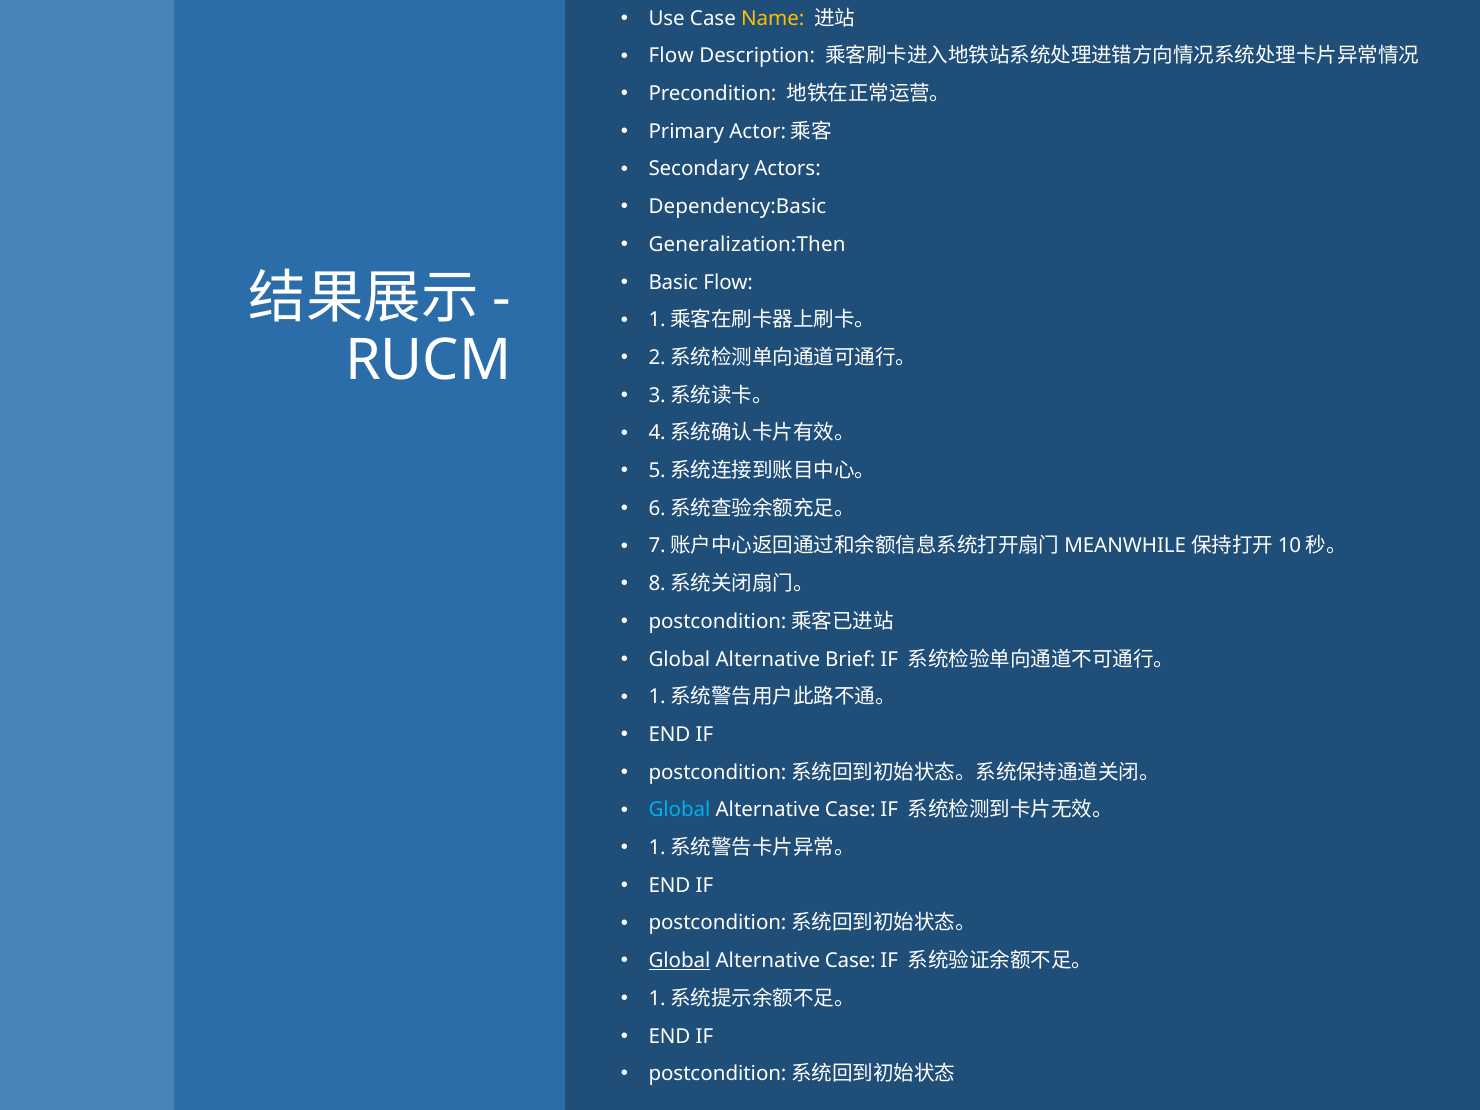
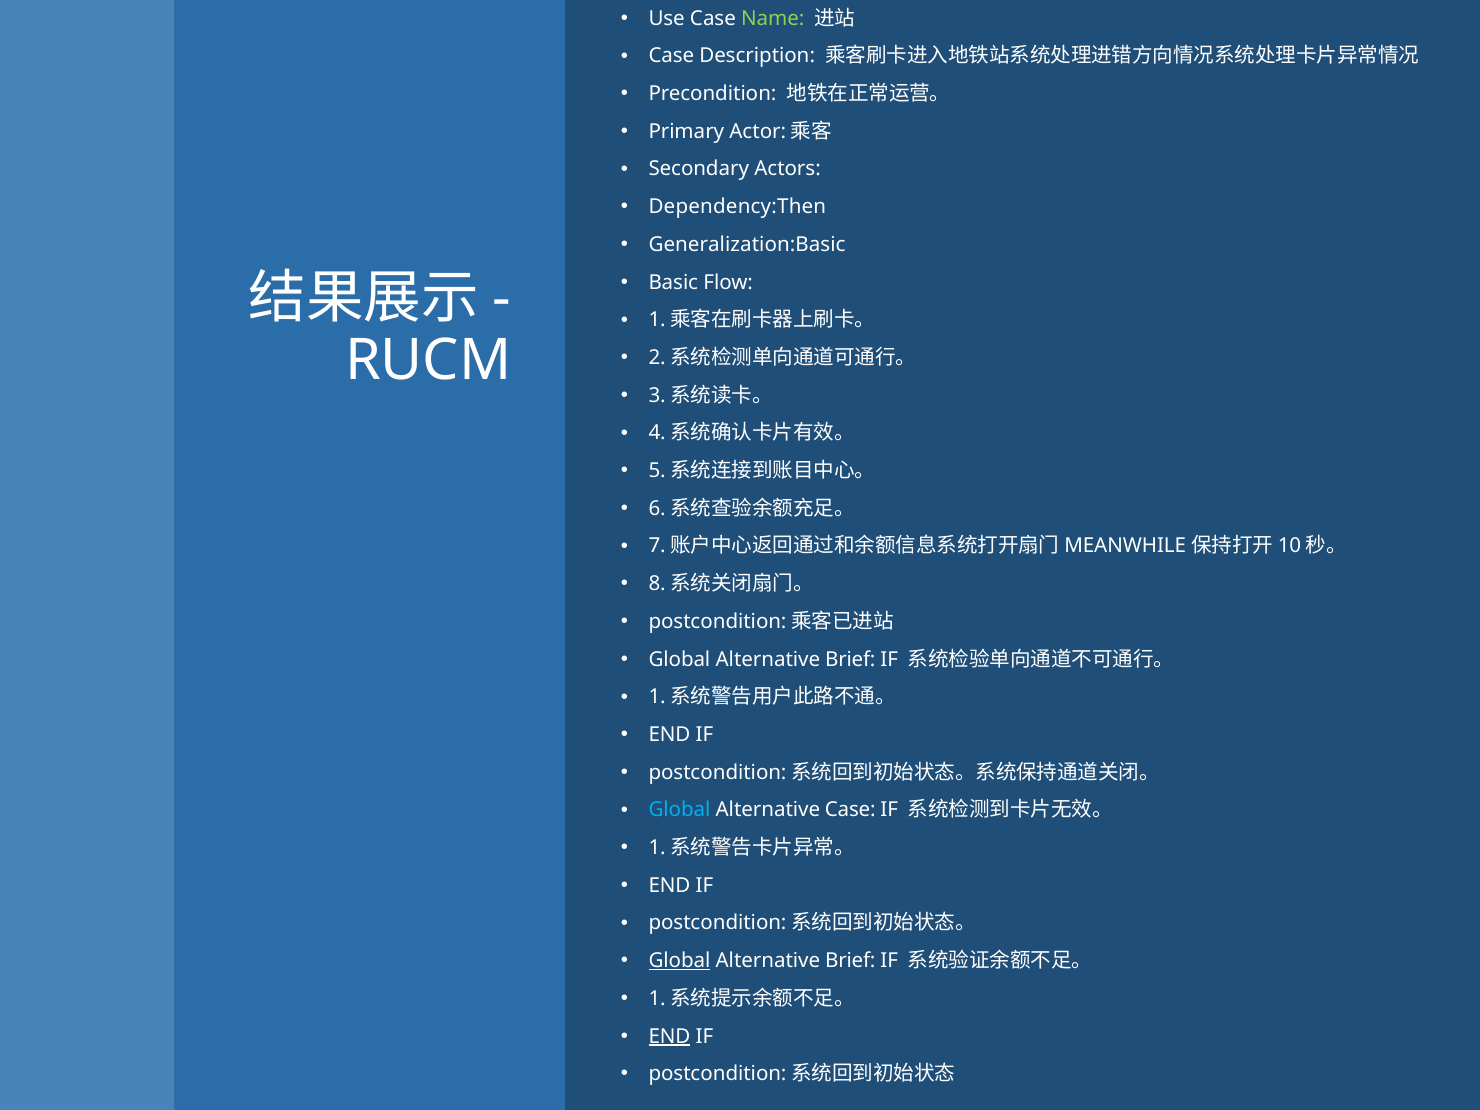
Name colour: yellow -> light green (773, 18)
Flow: Flow -> Case (671, 56)
Dependency:Basic: Dependency:Basic -> Dependency:Then (737, 207)
Generalization:Then: Generalization:Then -> Generalization:Basic (747, 245)
Case: Case -> Brief (850, 961)
END underline: none -> present (669, 1036)
